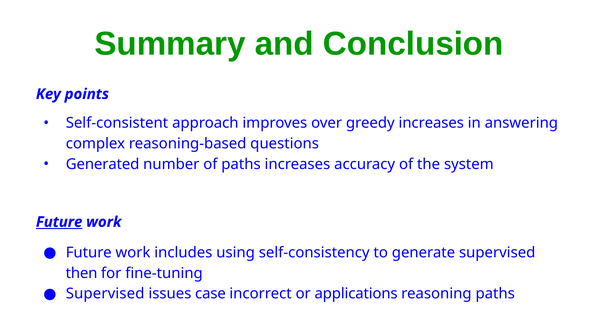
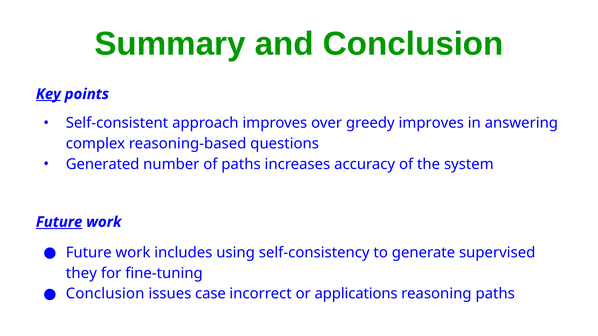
Key underline: none -> present (48, 94)
greedy increases: increases -> improves (431, 123)
then: then -> they (81, 273)
Supervised: Supervised -> Conclusion (105, 294)
